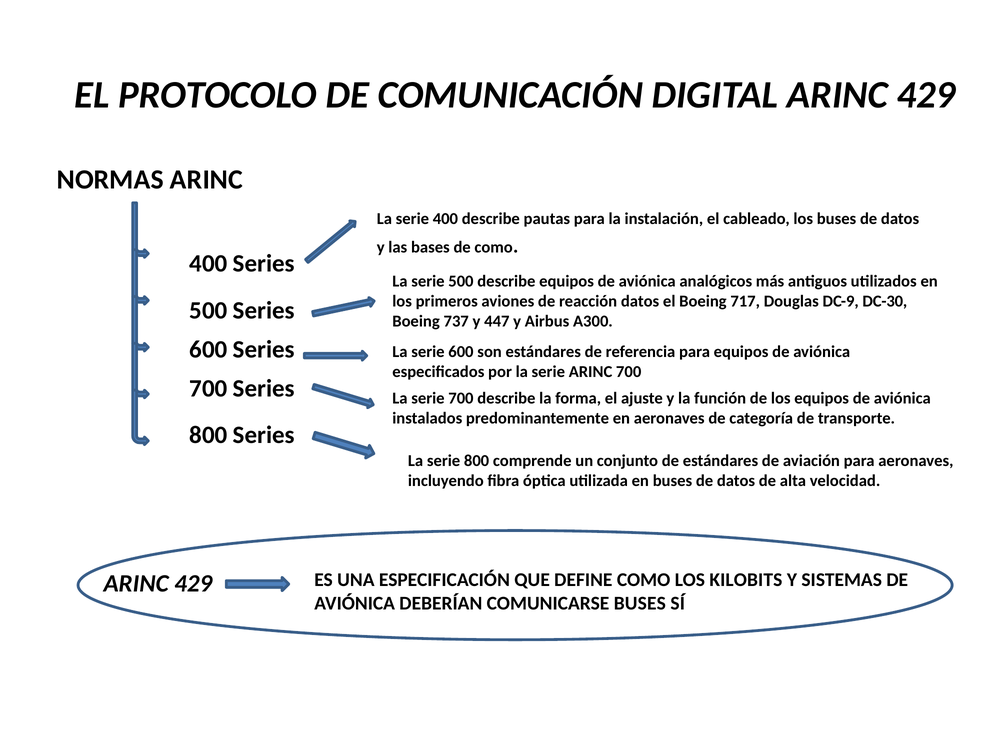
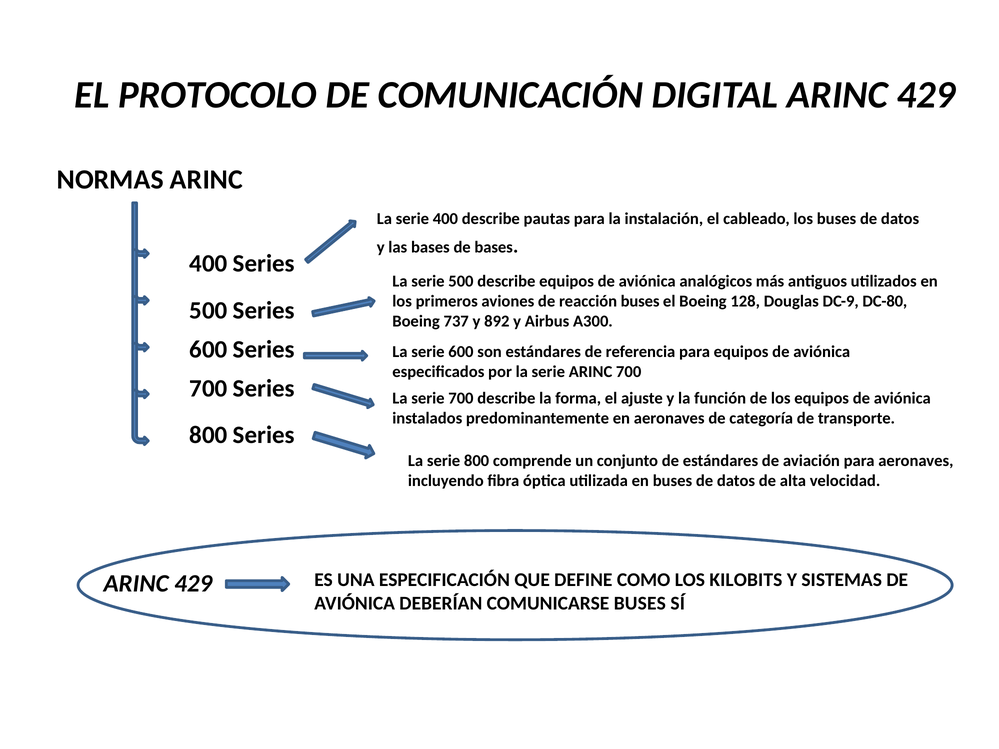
de como: como -> bases (494, 247)
reacción datos: datos -> buses (640, 301)
717: 717 -> 128 (745, 301)
DC-30: DC-30 -> DC-80 (885, 301)
447: 447 -> 892 (497, 321)
